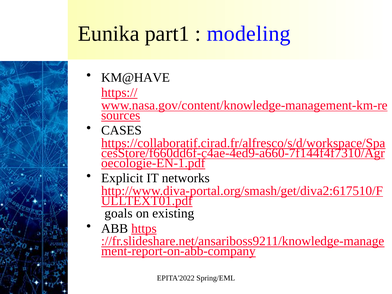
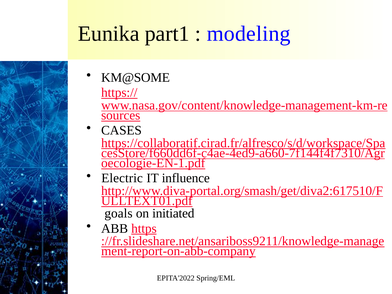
KM@HAVE: KM@HAVE -> KM@SOME (136, 78)
Explicit: Explicit -> Electric (122, 178)
networks: networks -> influence (186, 178)
existing: existing -> initiated (173, 213)
